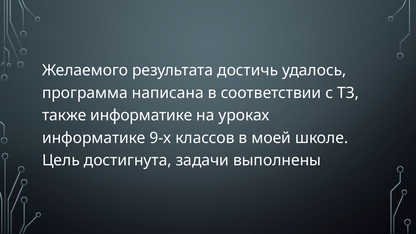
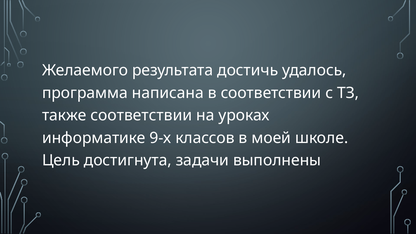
также информатике: информатике -> соответствии (141, 115)
